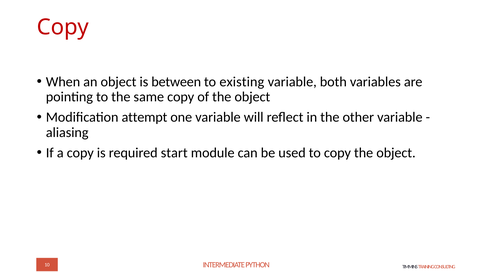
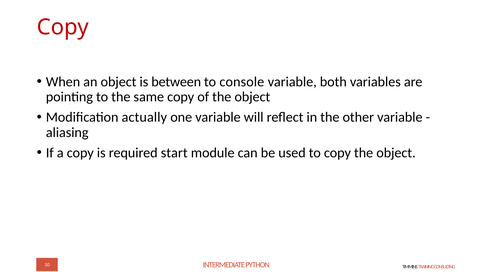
existing: existing -> console (242, 82)
attempt: attempt -> actually (144, 117)
